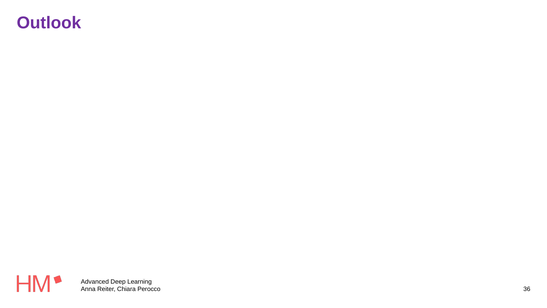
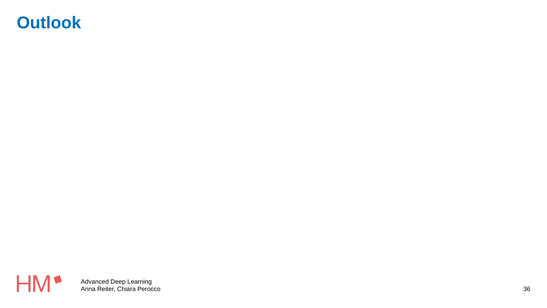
Outlook colour: purple -> blue (49, 23)
